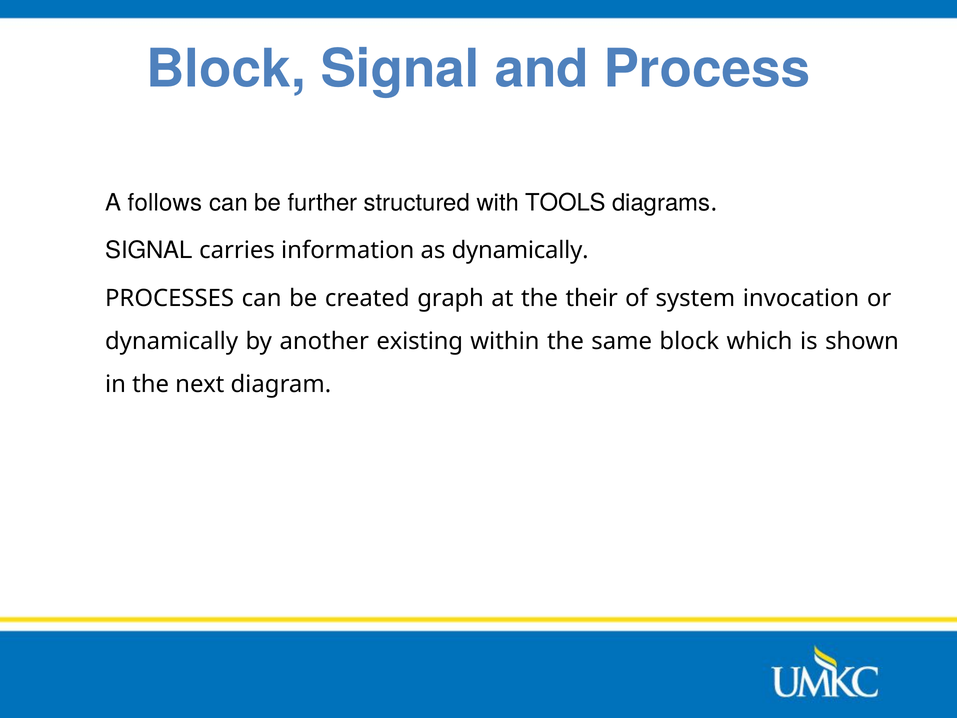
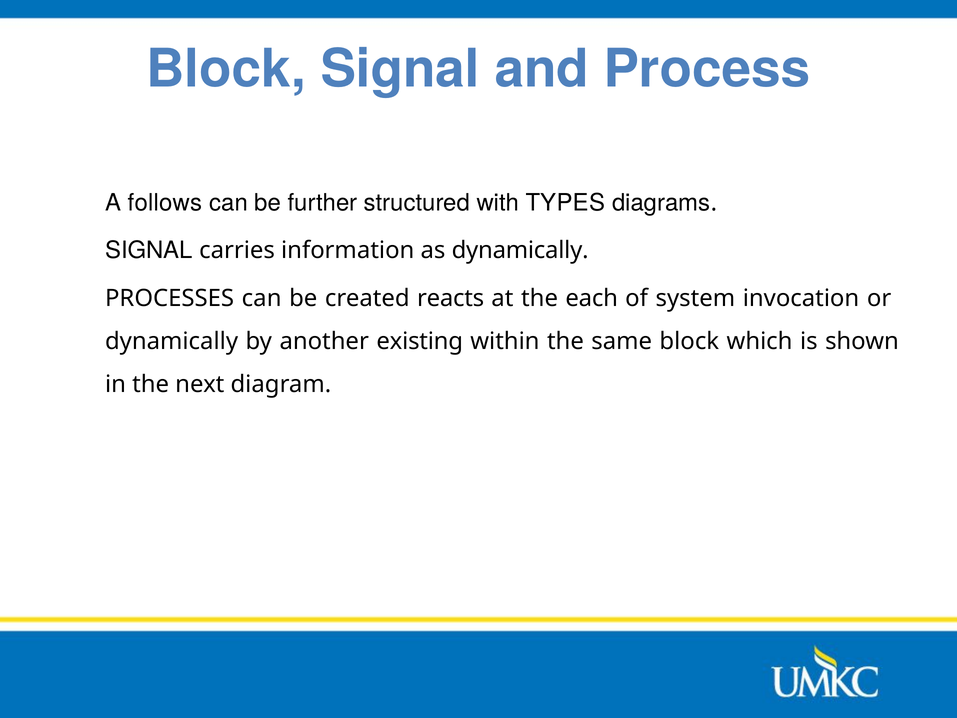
TOOLS: TOOLS -> TYPES (565, 203)
graph: graph -> reacts (451, 298)
their: their -> each (592, 298)
